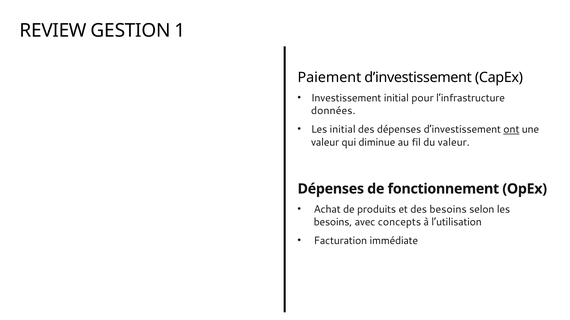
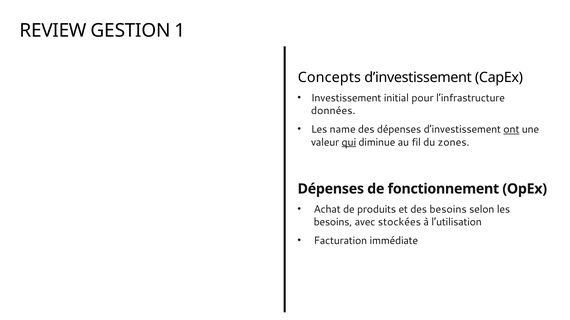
Paiement: Paiement -> Concepts (329, 78)
Les initial: initial -> name (343, 130)
qui underline: none -> present (349, 142)
du valeur: valeur -> zones (454, 142)
concepts: concepts -> stockées (399, 223)
